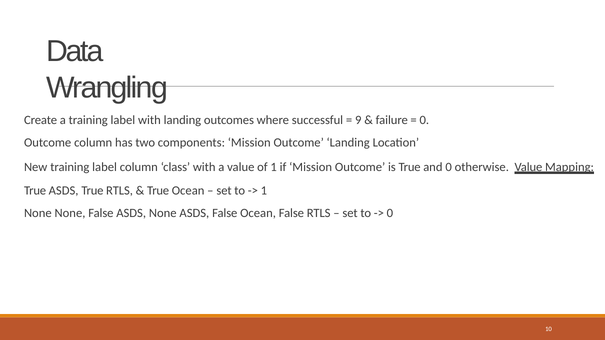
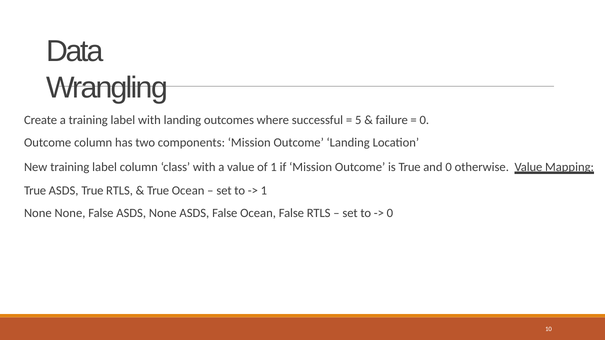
9: 9 -> 5 (358, 120)
